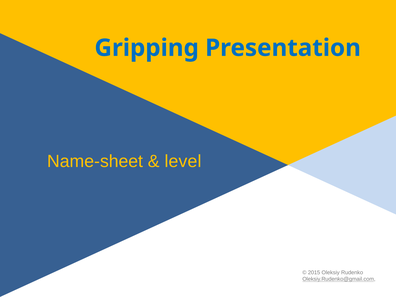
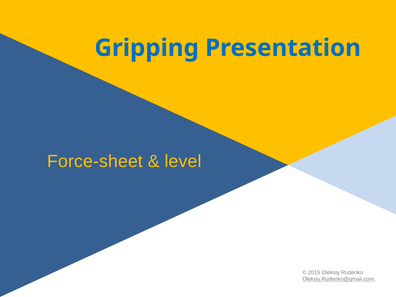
Name-sheet: Name-sheet -> Force-sheet (95, 161)
